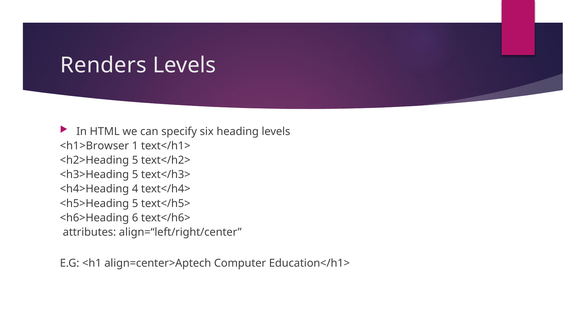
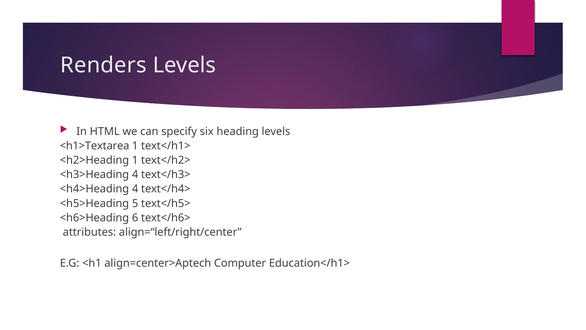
<h1>Browser: <h1>Browser -> <h1>Textarea (95, 146)
<h2>Heading 5: 5 -> 1 (135, 160)
<h3>Heading 5: 5 -> 4 (135, 174)
